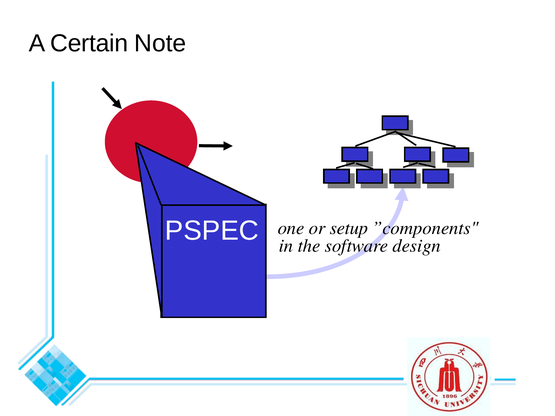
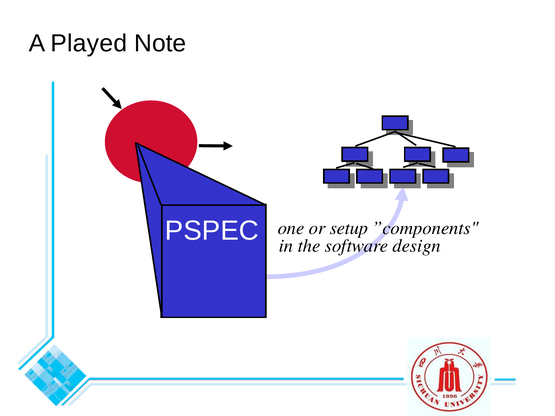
Certain: Certain -> Played (89, 43)
